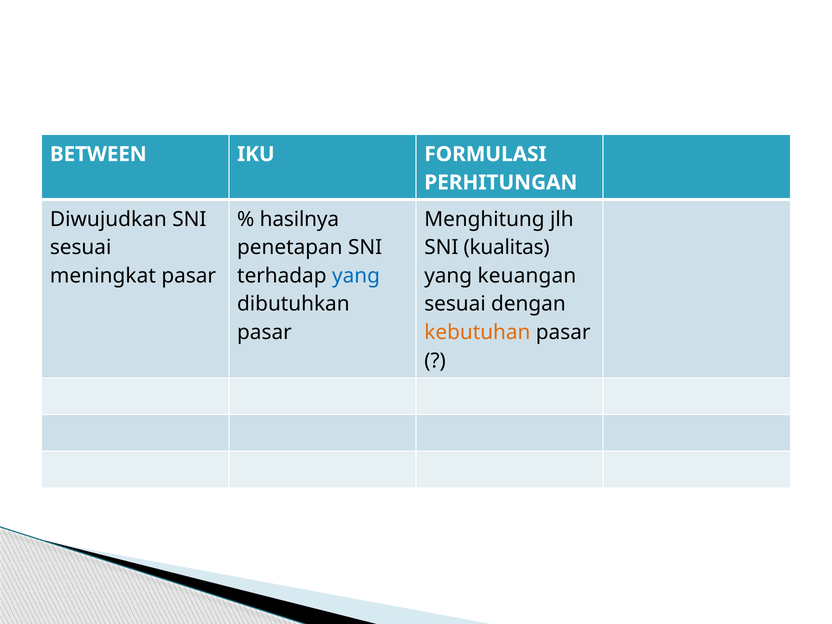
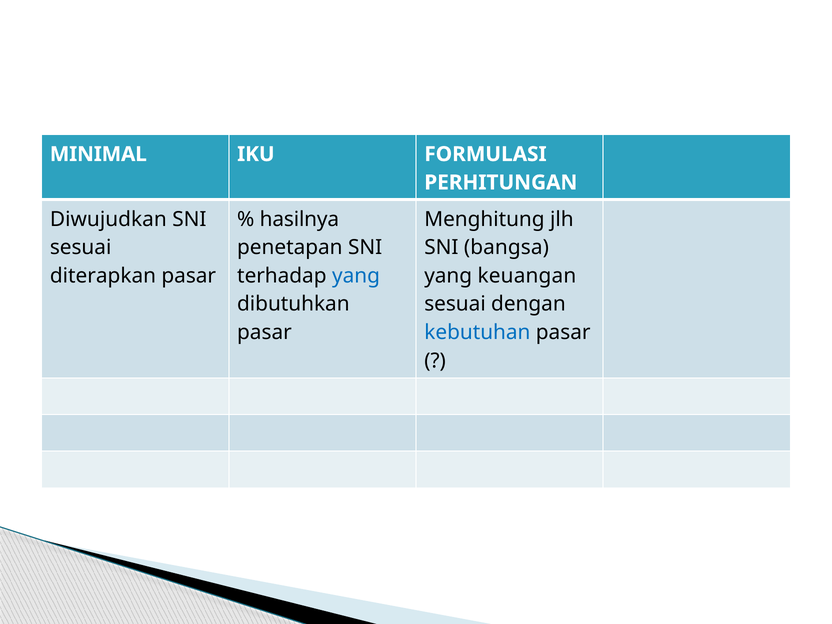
BETWEEN: BETWEEN -> MINIMAL (98, 154)
kualitas: kualitas -> bangsa (506, 247)
meningkat: meningkat -> diterapkan (103, 276)
kebutuhan colour: orange -> blue (477, 332)
